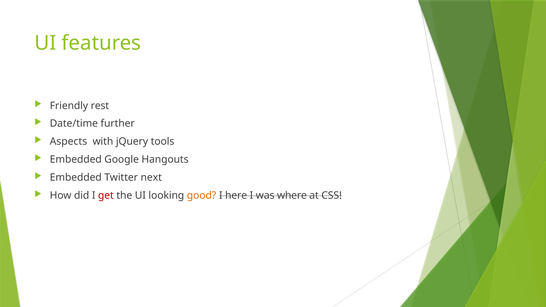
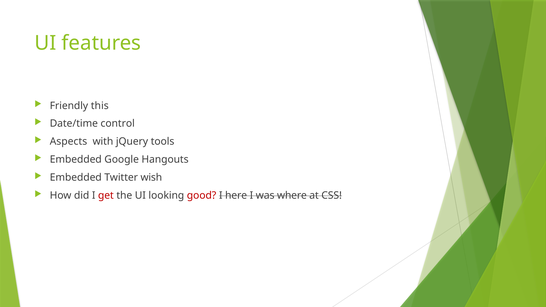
rest: rest -> this (100, 106)
further: further -> control (118, 124)
next: next -> wish (151, 178)
good colour: orange -> red (202, 196)
